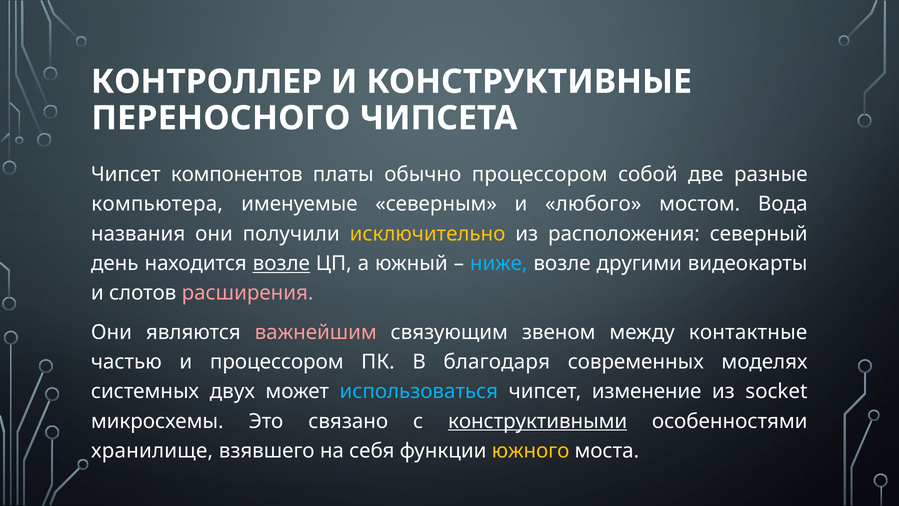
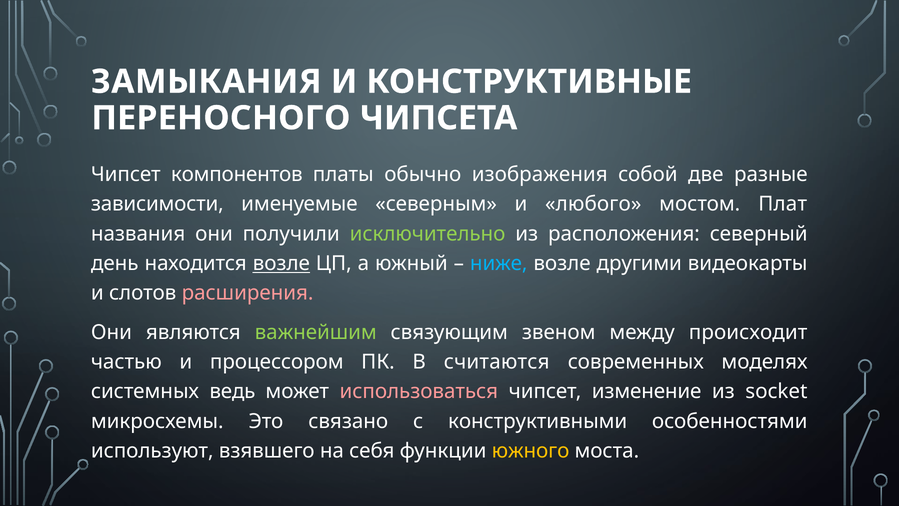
КОНТРОЛЛЕР: КОНТРОЛЛЕР -> ЗАМЫКАНИЯ (206, 82)
обычно процессором: процессором -> изображения (540, 174)
компьютера: компьютера -> зависимости (157, 204)
Вода: Вода -> Плат (783, 204)
исключительно colour: yellow -> light green (428, 234)
важнейшим colour: pink -> light green (316, 332)
контактные: контактные -> происходит (748, 332)
благодаря: благодаря -> считаются (497, 362)
двух: двух -> ведь (232, 391)
использоваться colour: light blue -> pink (419, 391)
конструктивными underline: present -> none (538, 421)
хранилище: хранилище -> используют (152, 451)
